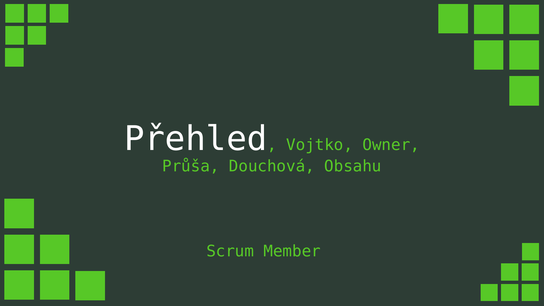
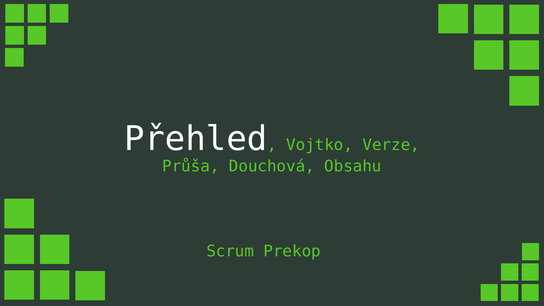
Owner: Owner -> Verze (391, 145)
Member: Member -> Prekop (292, 251)
